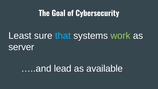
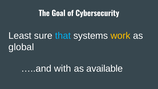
work colour: light green -> yellow (121, 36)
server: server -> global (21, 47)
lead: lead -> with (63, 69)
